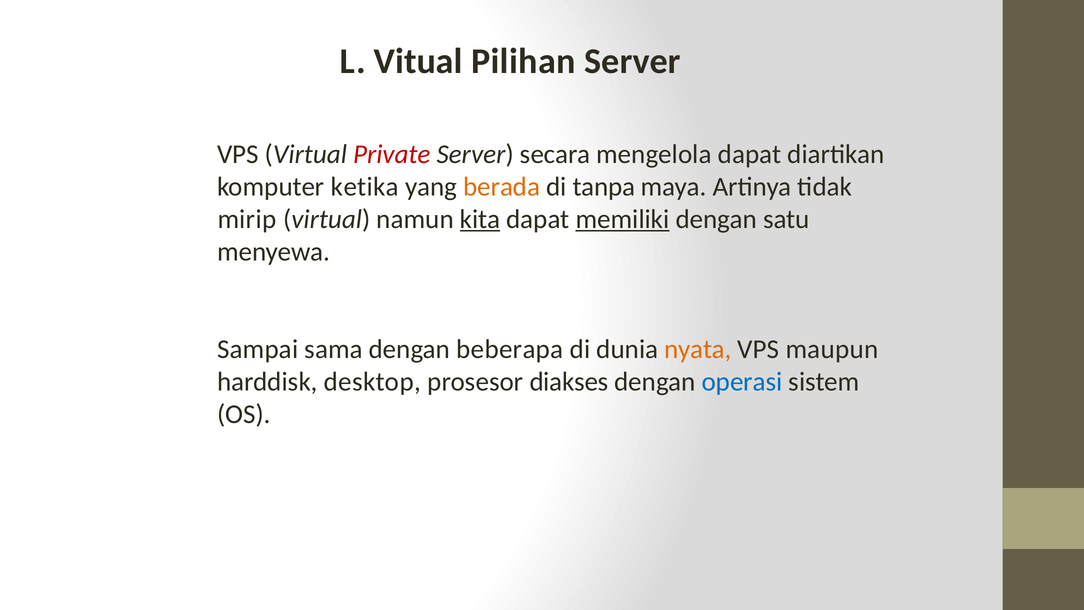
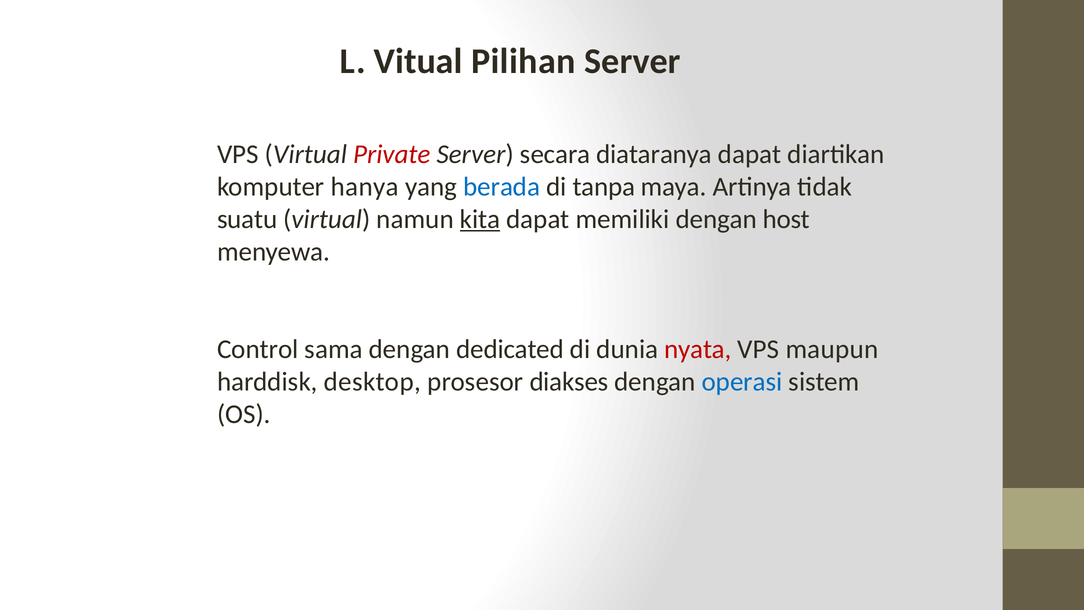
mengelola: mengelola -> diataranya (654, 154)
ketika: ketika -> hanya (365, 187)
berada colour: orange -> blue (502, 187)
mirip: mirip -> suatu (247, 219)
memiliki underline: present -> none (623, 219)
satu: satu -> host (786, 219)
Sampai: Sampai -> Control (258, 349)
beberapa: beberapa -> dedicated (510, 349)
nyata colour: orange -> red (698, 349)
